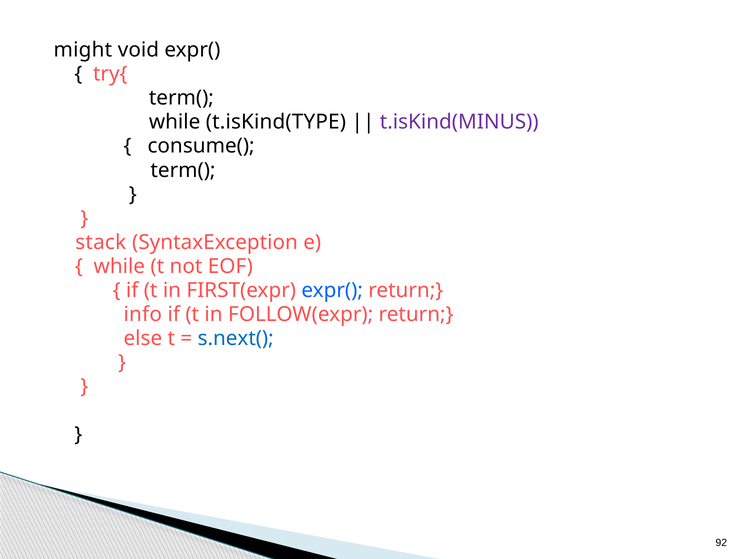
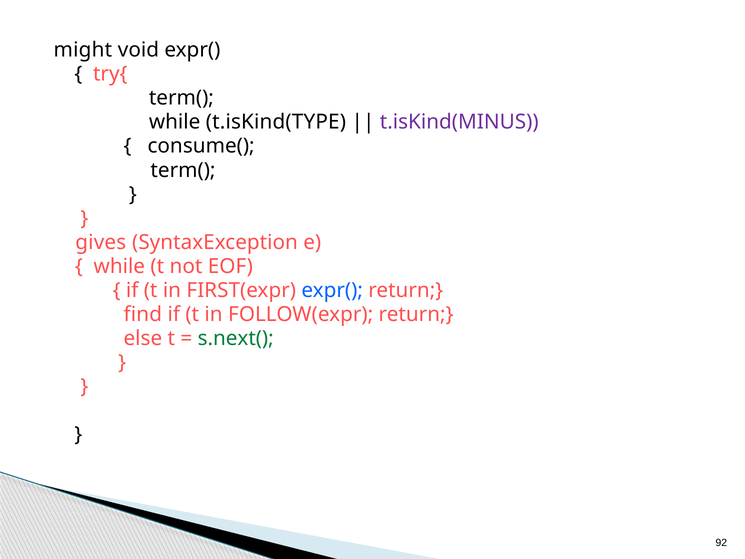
stack: stack -> gives (101, 242)
info: info -> find (143, 314)
s.next( colour: blue -> green (236, 338)
